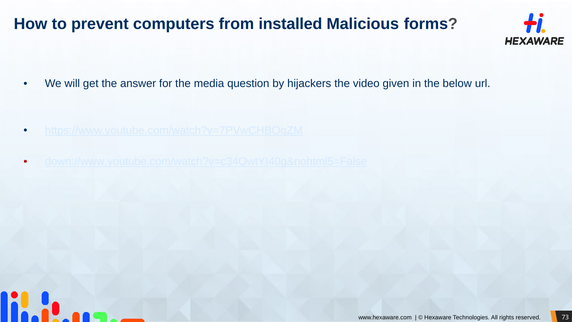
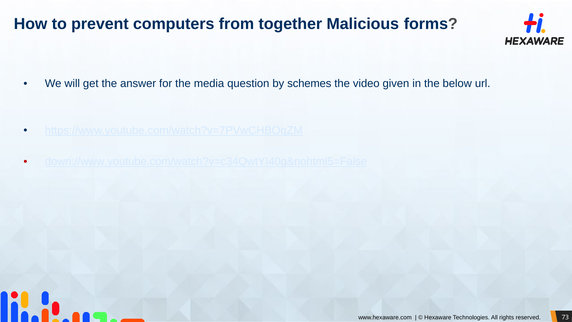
installed: installed -> together (290, 24)
hijackers: hijackers -> schemes (309, 84)
